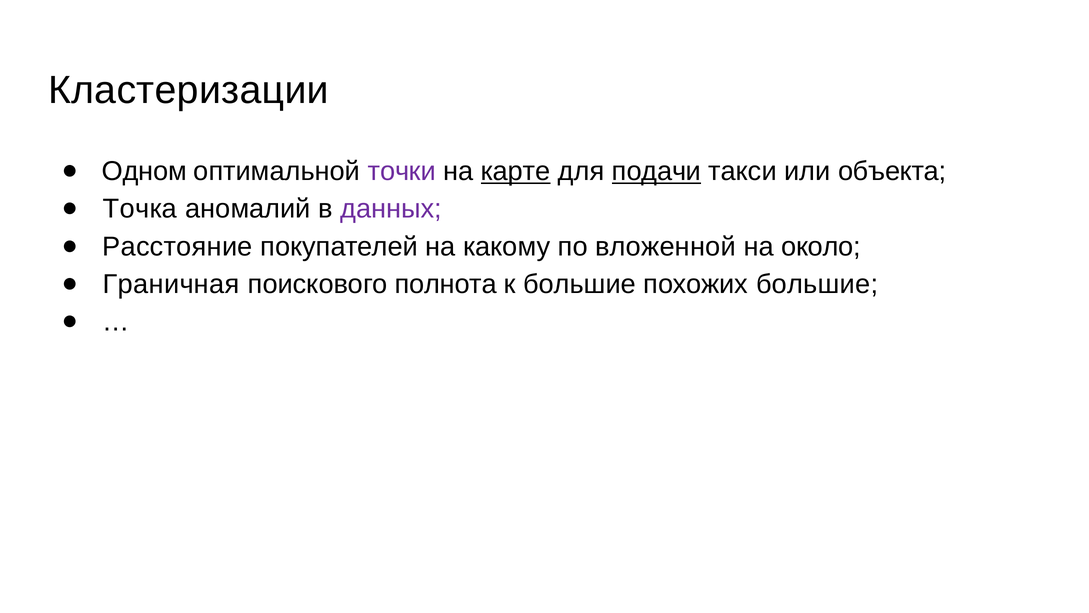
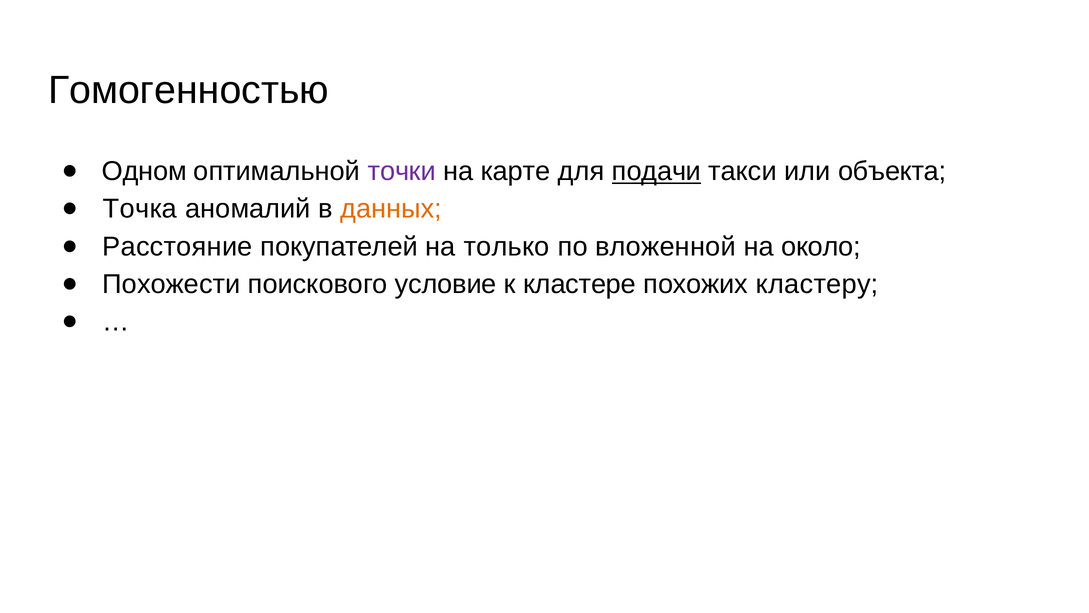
Кластеризации: Кластеризации -> Гомогенностью (188, 90)
карте underline: present -> none (516, 171)
данных colour: purple -> orange (391, 209)
какому: какому -> только (507, 246)
Граничная: Граничная -> Похожести (171, 284)
полнота: полнота -> условие (446, 284)
к большие: большие -> кластере (580, 284)
похожих большие: большие -> кластеру (817, 284)
